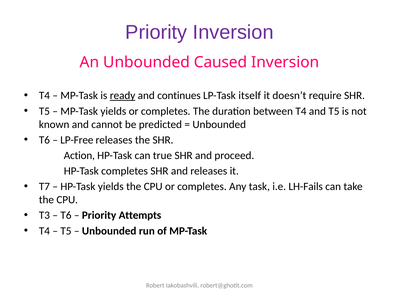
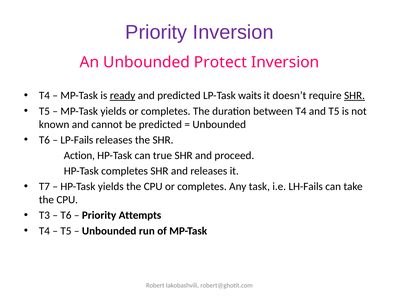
Caused: Caused -> Protect (220, 62)
and continues: continues -> predicted (179, 96)
itself: itself -> waits (250, 96)
SHR underline: none -> present (354, 96)
LP-Free: LP-Free -> LP-Fails (77, 140)
